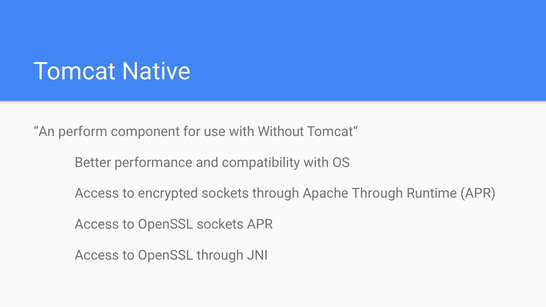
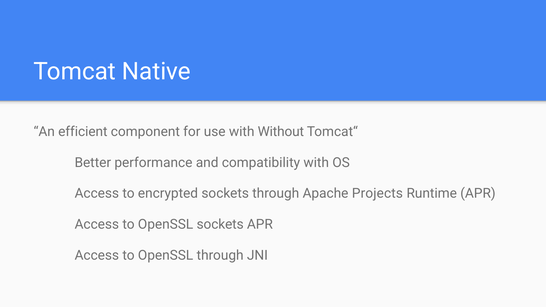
perform: perform -> efficient (83, 132)
Apache Through: Through -> Projects (377, 194)
